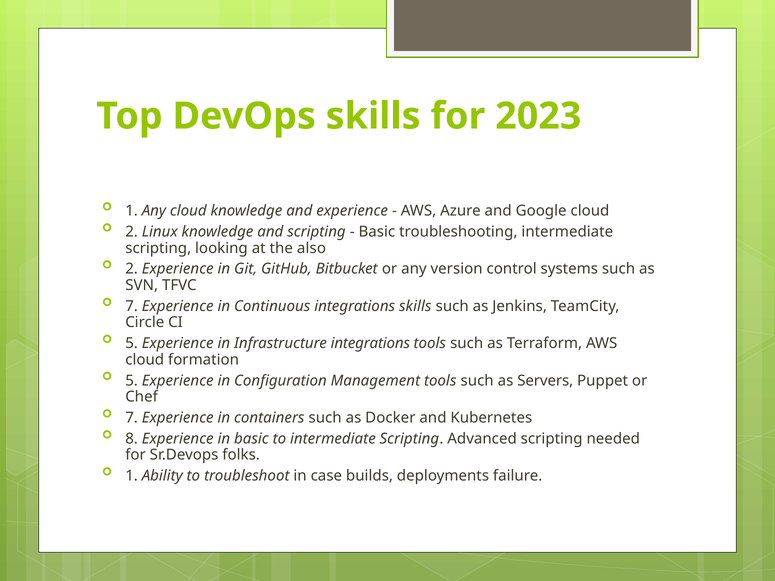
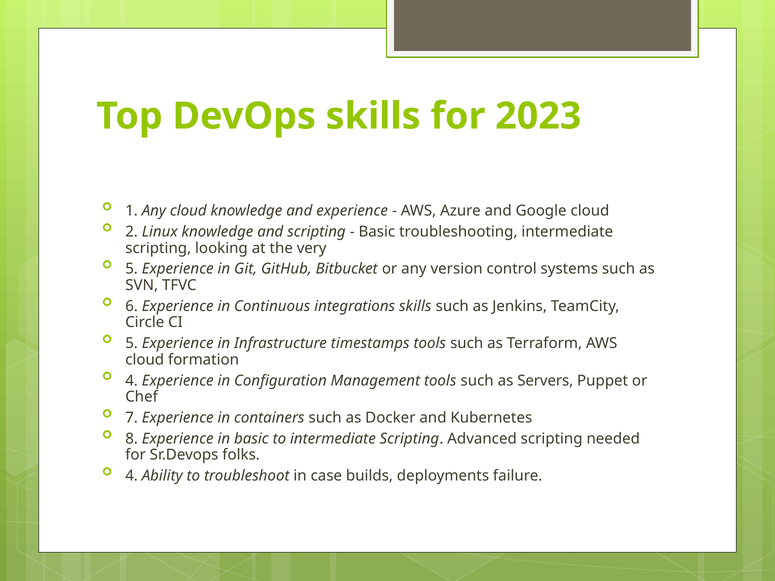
also: also -> very (312, 248)
2: 2 -> 5 (132, 269)
7: 7 -> 6 (132, 306)
Infrastructure integrations: integrations -> timestamps (370, 344)
5: 5 -> 4 (132, 381)
1: 1 -> 4 (132, 476)
